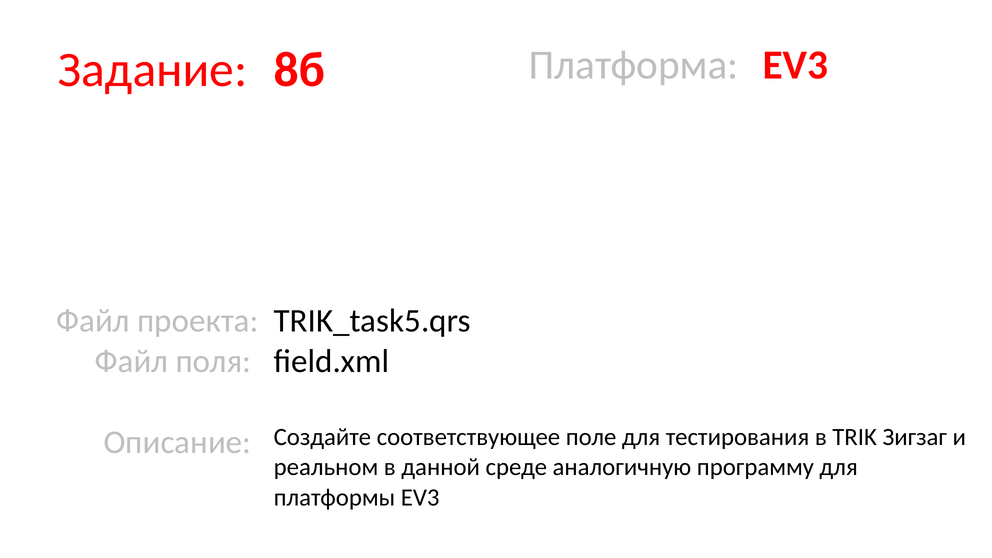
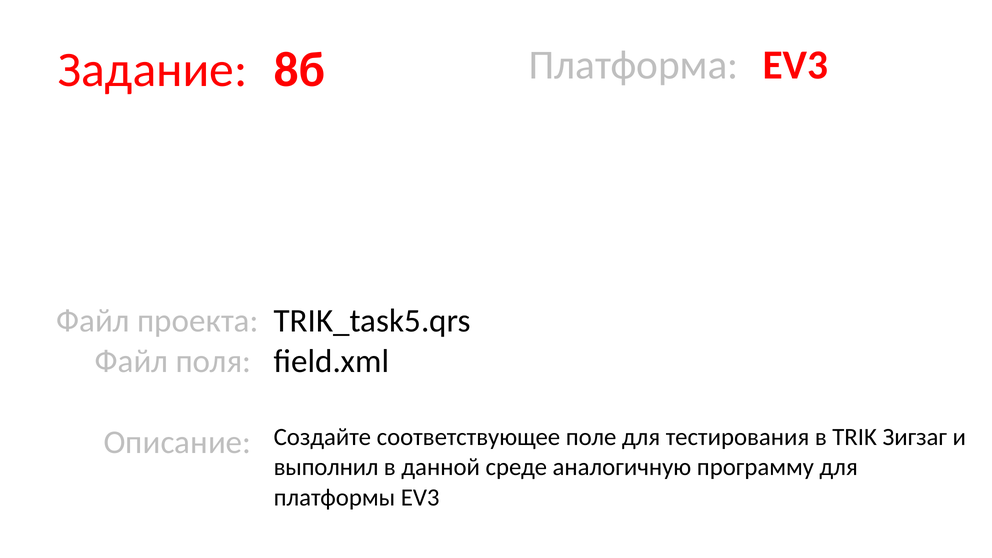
реальном: реальном -> выполнил (326, 467)
